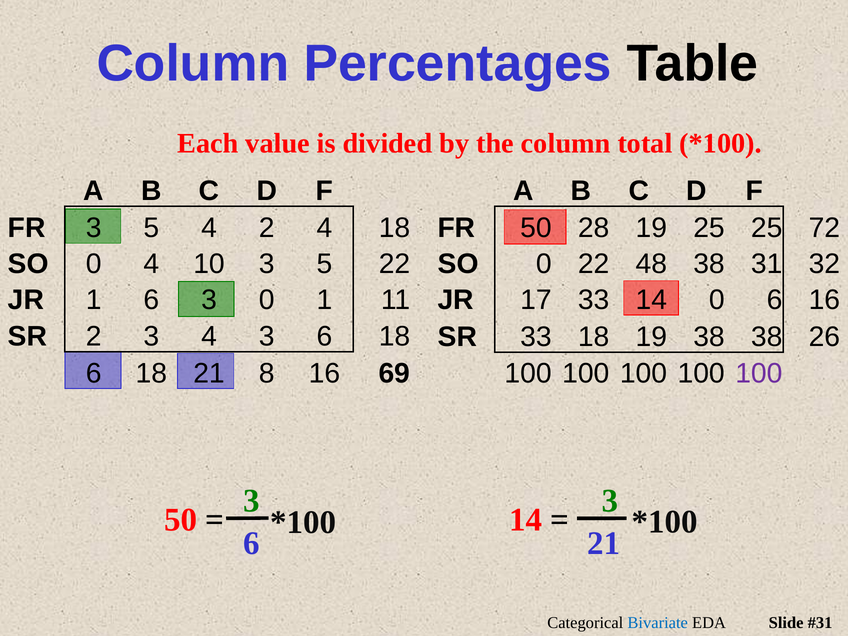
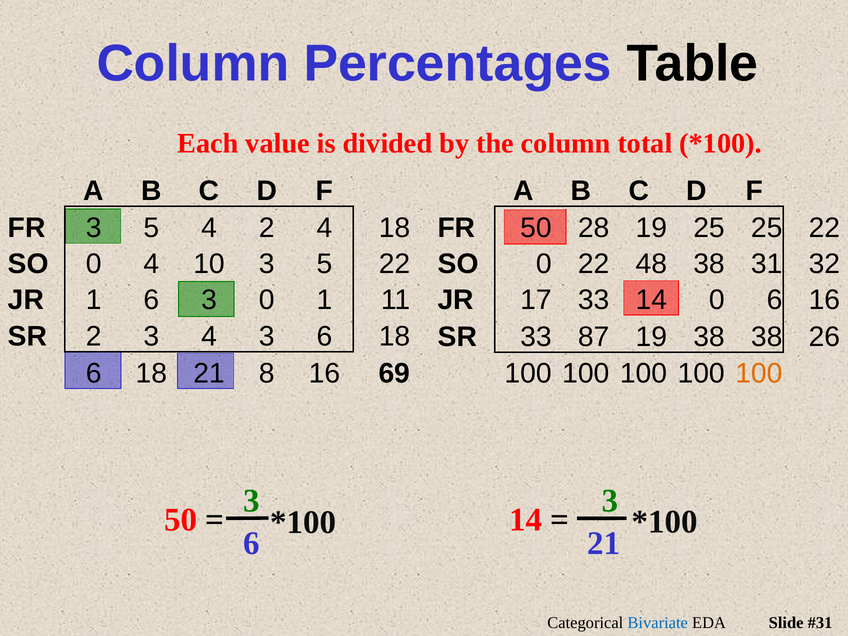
25 72: 72 -> 22 (824, 228)
33 18: 18 -> 87 (594, 337)
100 colour: purple -> orange (759, 374)
